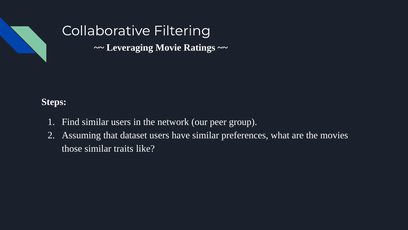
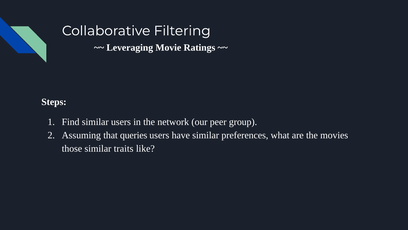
dataset: dataset -> queries (134, 135)
